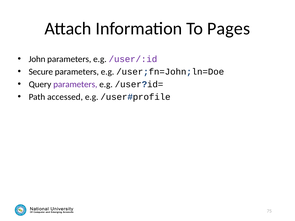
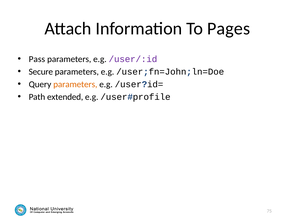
John: John -> Pass (37, 59)
parameters colour: purple -> orange (75, 84)
accessed: accessed -> extended (65, 97)
